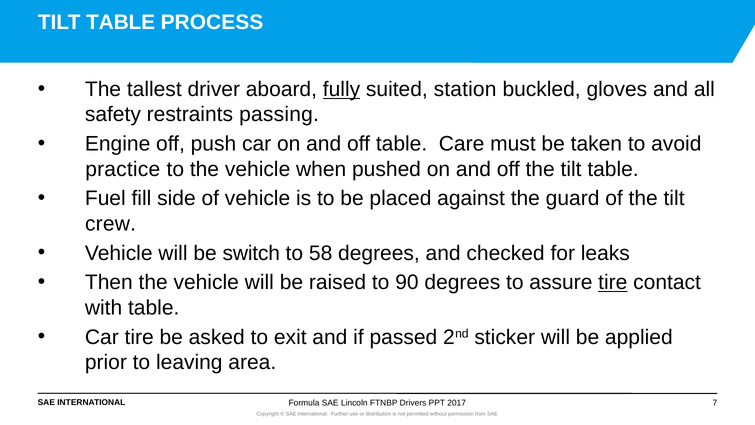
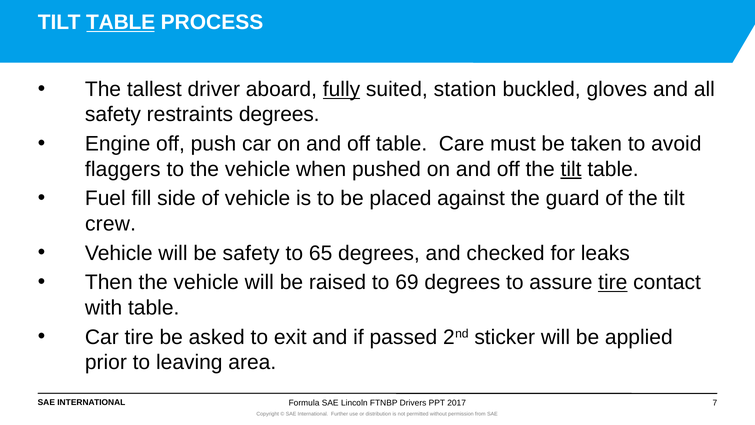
TABLE underline: none -> present (121, 23)
restraints passing: passing -> degrees (279, 114)
practice: practice -> flaggers (123, 169)
tilt underline: none -> present (571, 169)
be switch: switch -> safety (251, 253)
58: 58 -> 65 (321, 253)
90: 90 -> 69 (407, 282)
